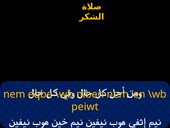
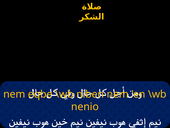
peiwt: peiwt -> nenio (85, 106)
